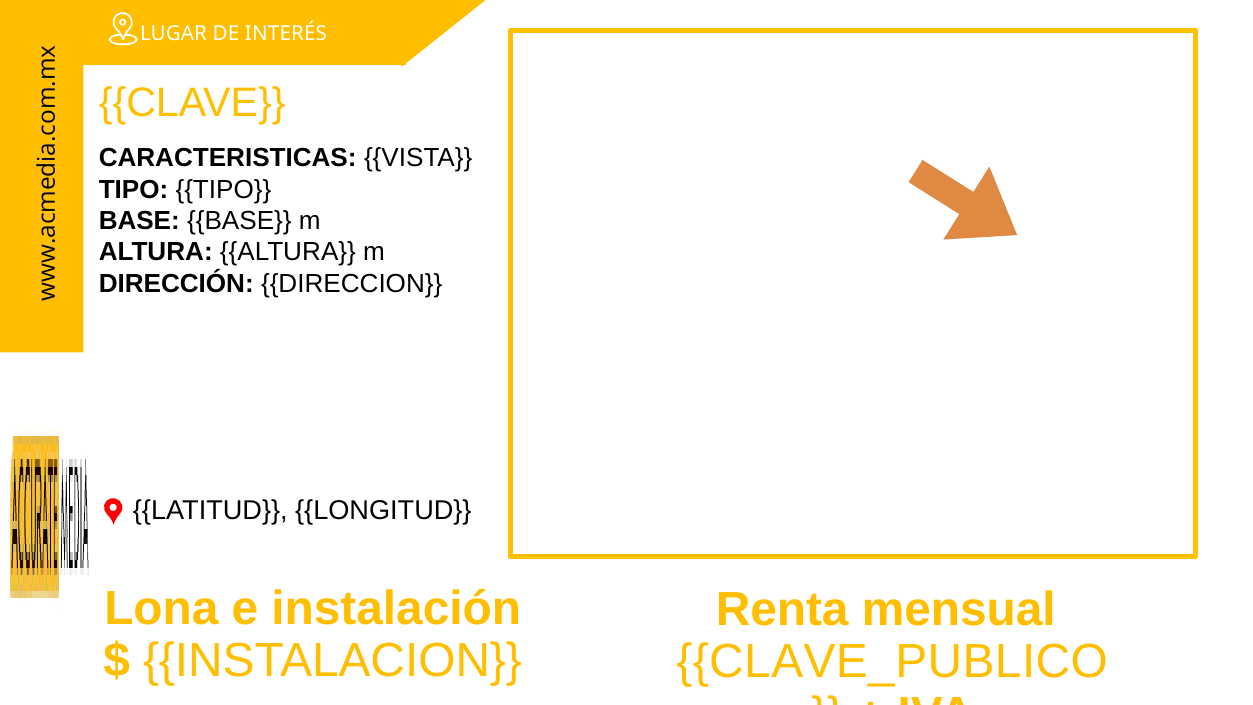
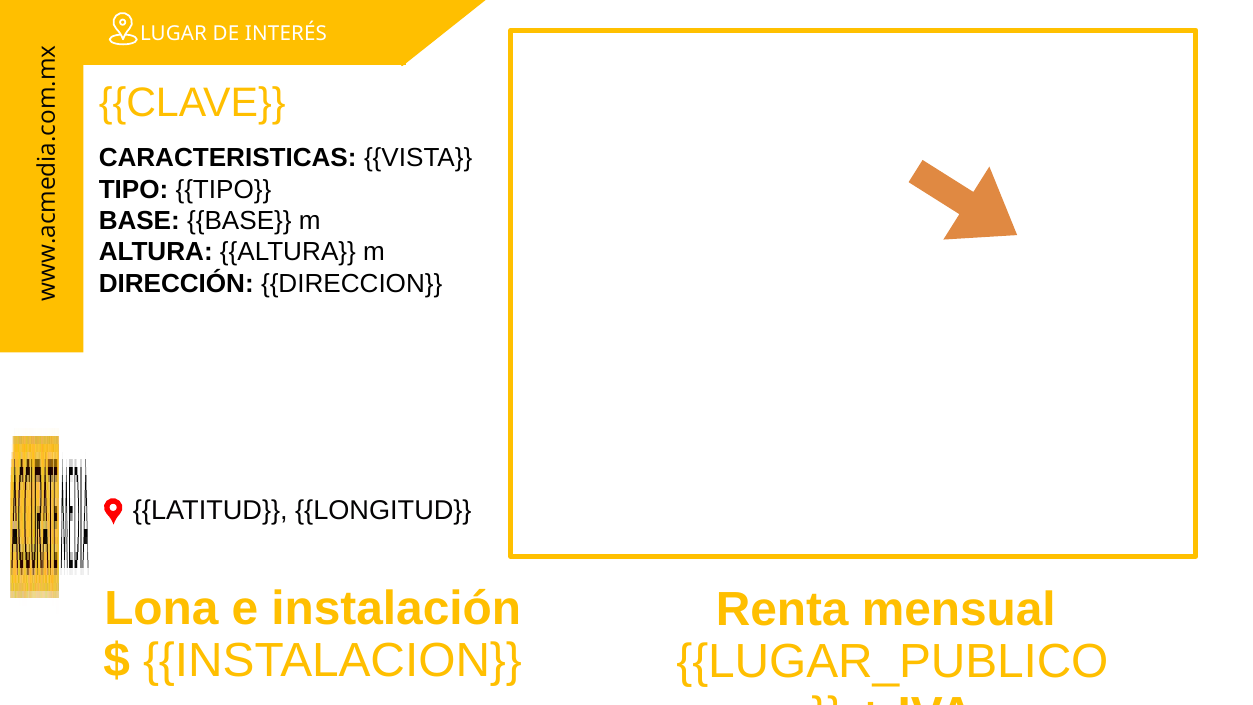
CLAVE_PUBLICO: CLAVE_PUBLICO -> LUGAR_PUBLICO (892, 662)
